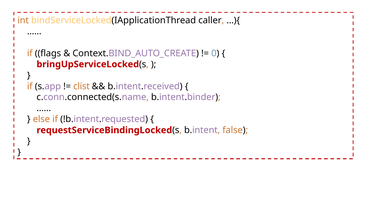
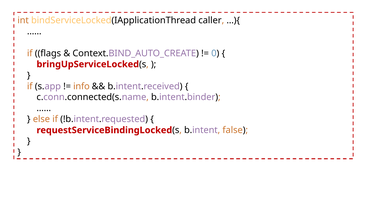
clist: clist -> info (81, 86)
